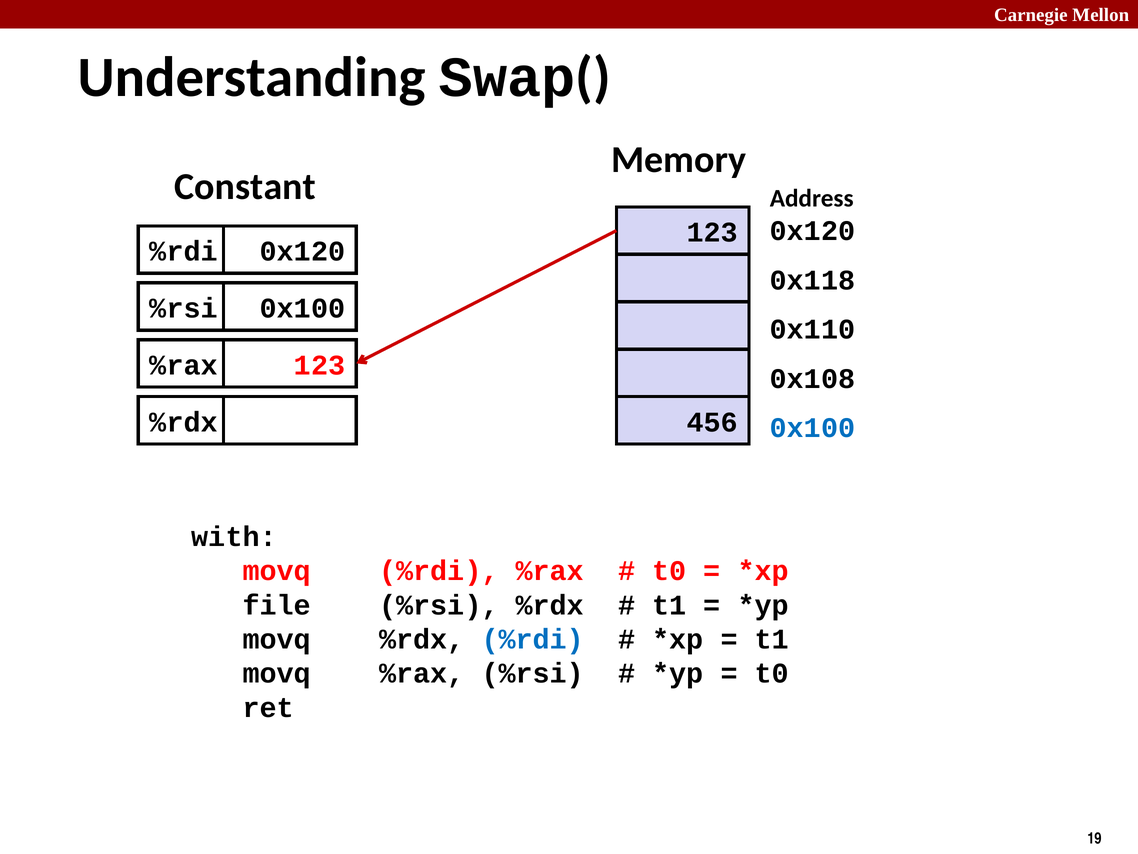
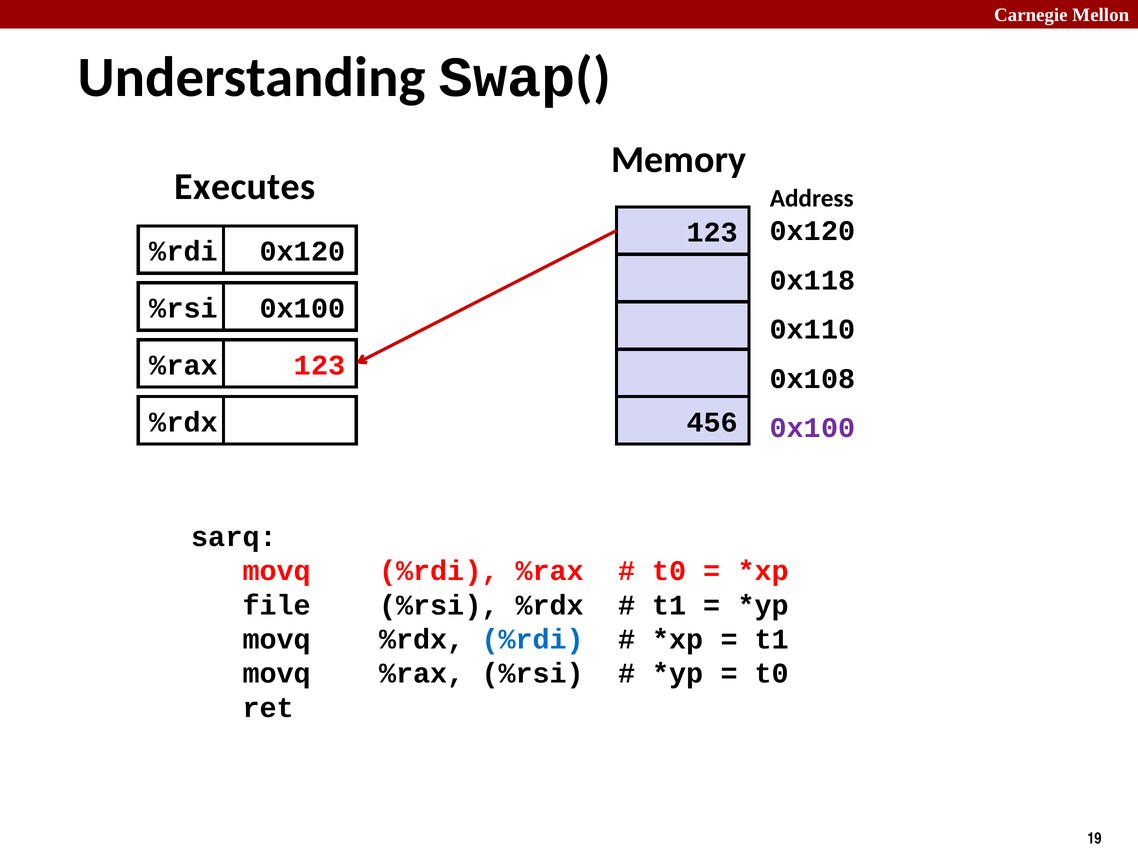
Constant: Constant -> Executes (245, 187)
0x100 colour: blue -> purple (813, 428)
with: with -> sarq (234, 537)
